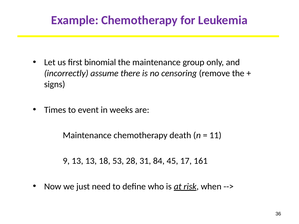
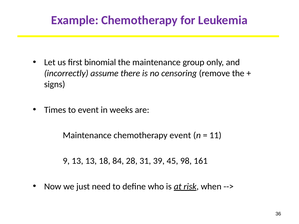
chemotherapy death: death -> event (180, 135)
53: 53 -> 84 (118, 161)
84: 84 -> 39 (159, 161)
17: 17 -> 98 (186, 161)
